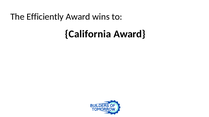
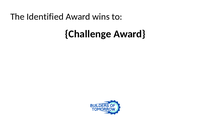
Efficiently: Efficiently -> Identified (45, 17)
California: California -> Challenge (88, 34)
